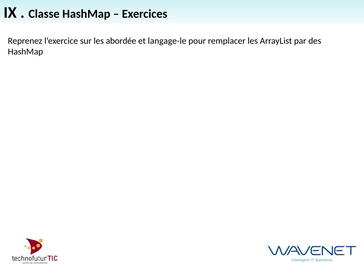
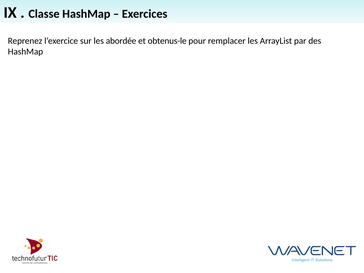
langage-le: langage-le -> obtenus-le (167, 41)
